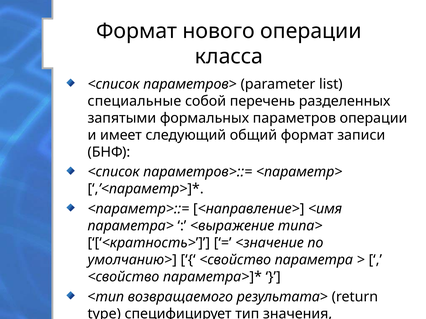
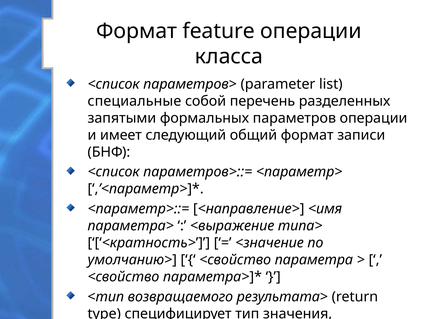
нового: нового -> feature (219, 31)
